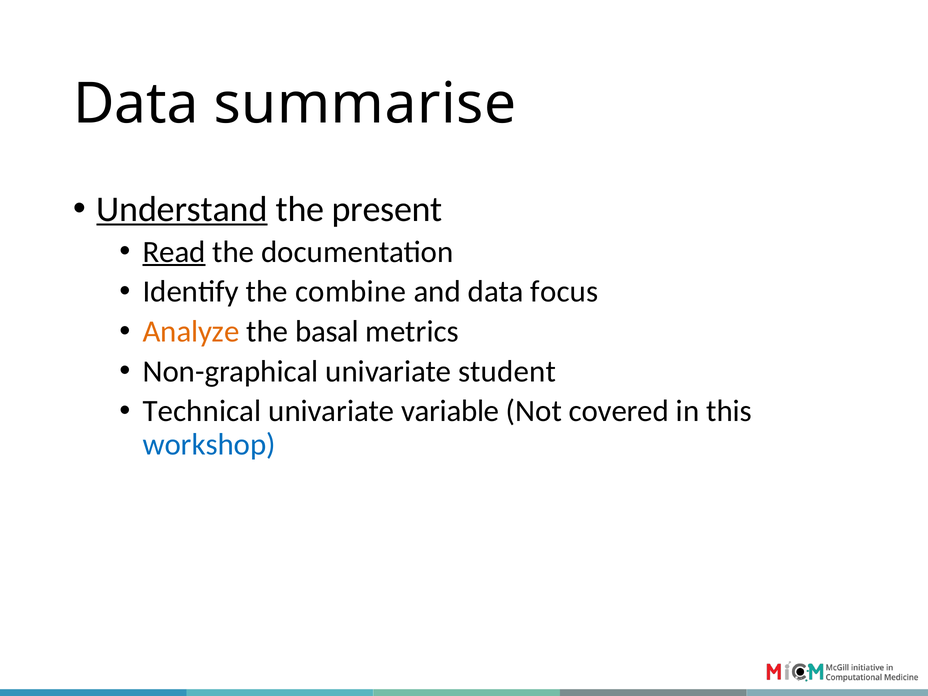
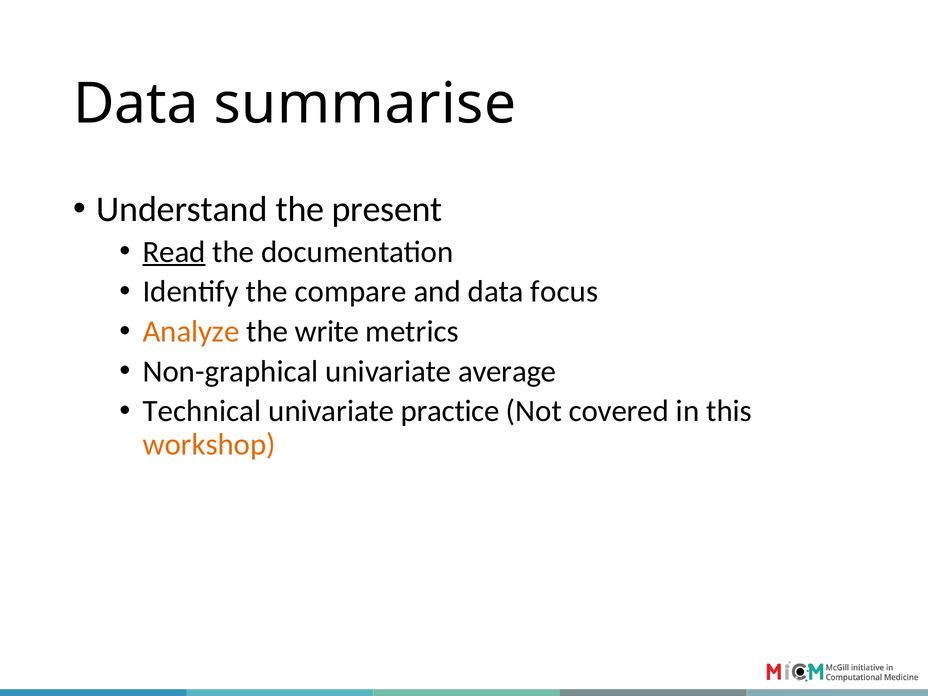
Understand underline: present -> none (182, 209)
combine: combine -> compare (351, 292)
basal: basal -> write (327, 332)
student: student -> average (507, 371)
variable: variable -> practice (450, 411)
workshop colour: blue -> orange (209, 445)
